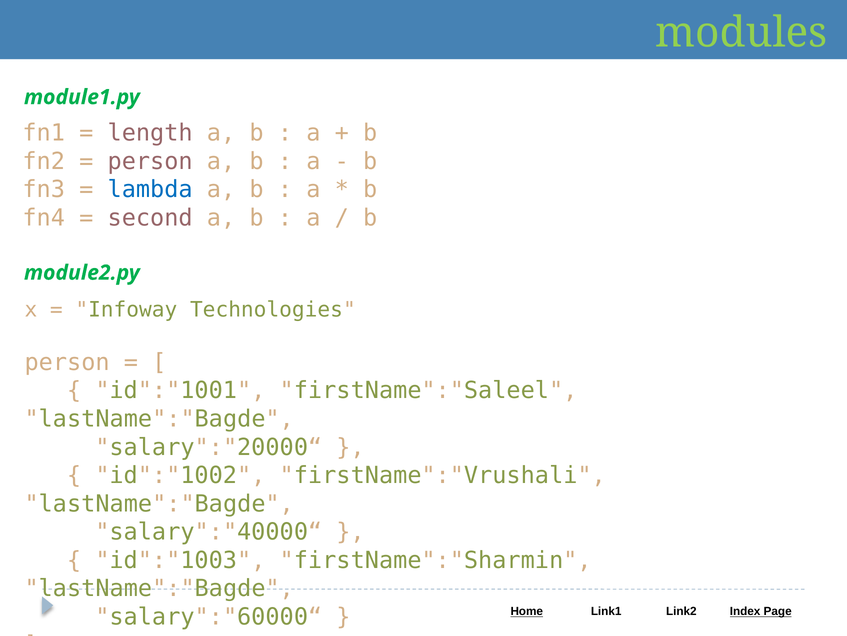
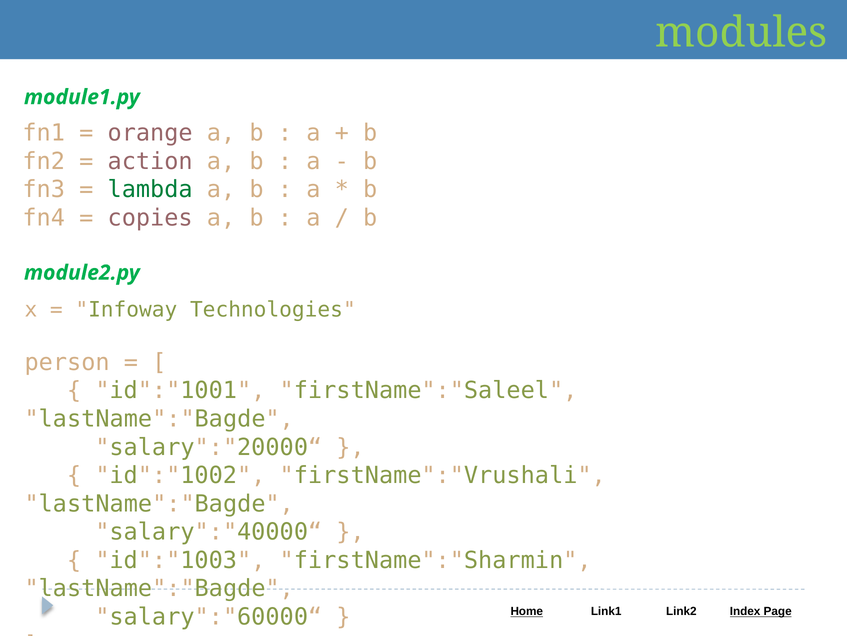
length: length -> orange (150, 133)
person: person -> action (150, 161)
lambda colour: blue -> green (150, 189)
second: second -> copies (150, 218)
